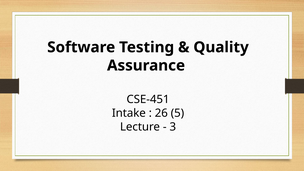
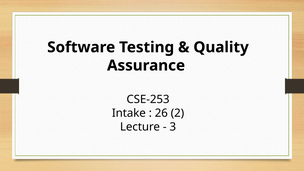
CSE-451: CSE-451 -> CSE-253 (148, 99)
5: 5 -> 2 (177, 113)
